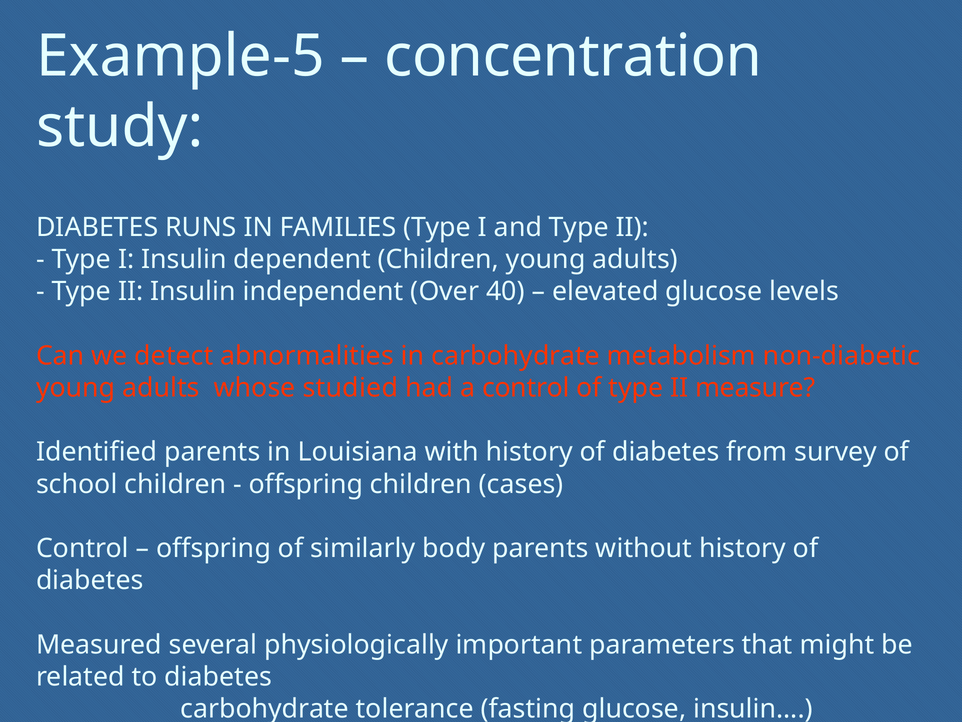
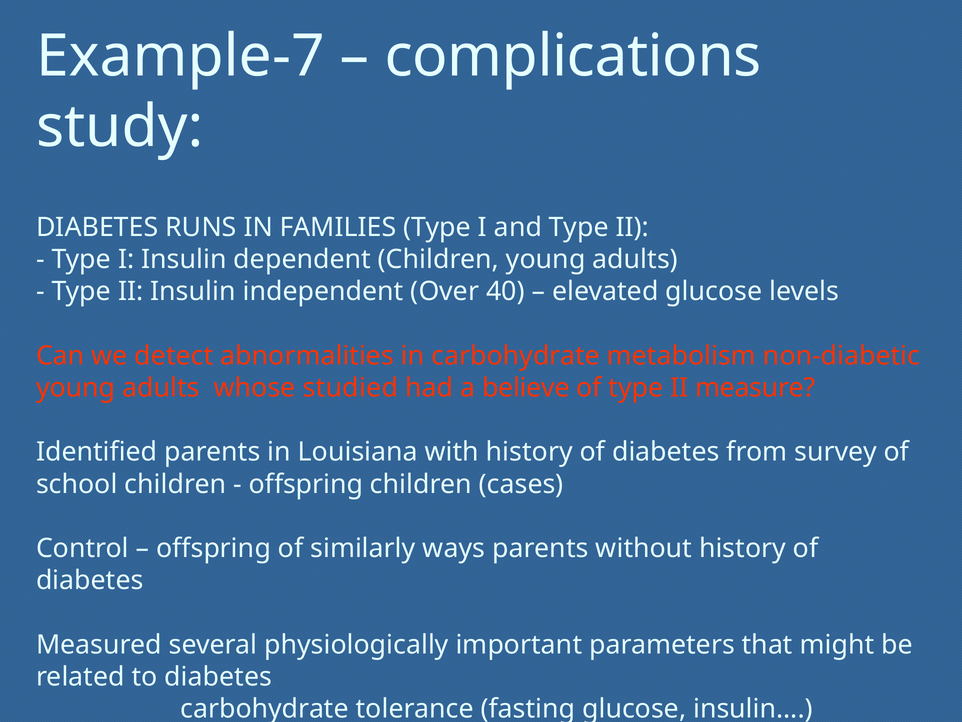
Example-5: Example-5 -> Example-7 (180, 56)
concentration: concentration -> complications (573, 56)
a control: control -> believe (526, 388)
body: body -> ways (454, 548)
